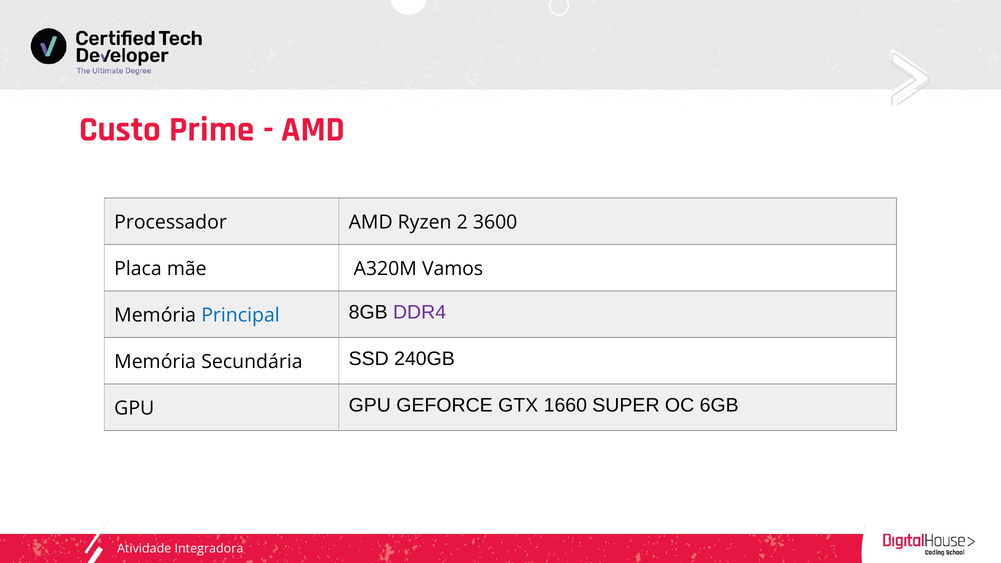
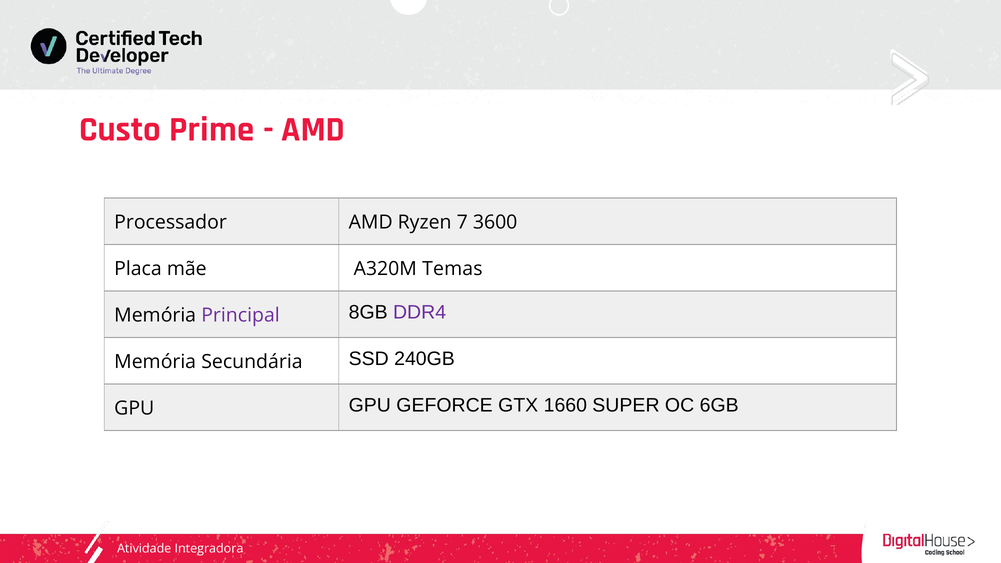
2: 2 -> 7 (462, 223)
Vamos: Vamos -> Temas (452, 269)
Principal colour: blue -> purple (241, 316)
